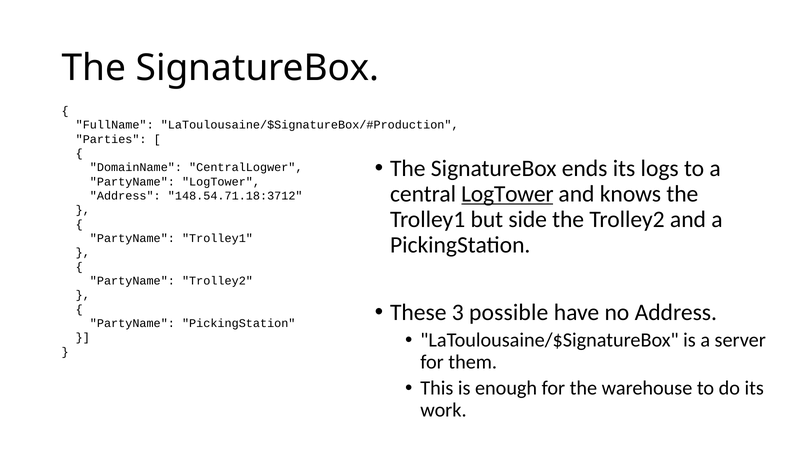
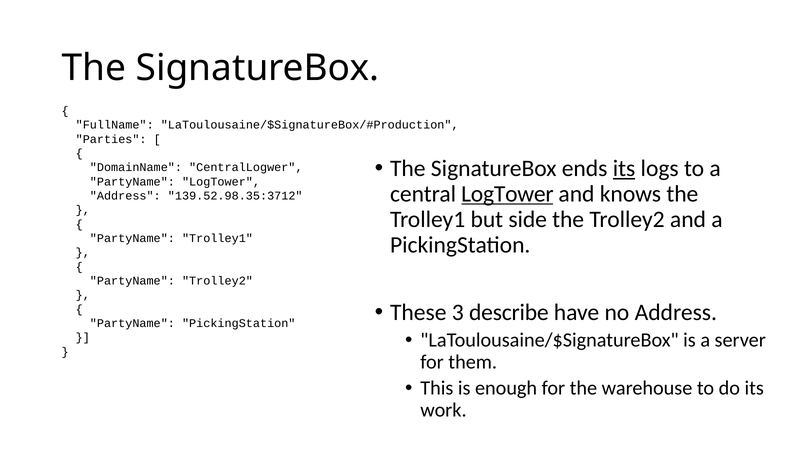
its underline: none -> present (624, 168)
148.54.71.18:3712: 148.54.71.18:3712 -> 139.52.98.35:3712 (235, 196)
possible: possible -> describe (509, 312)
